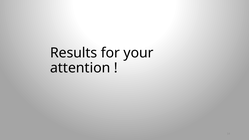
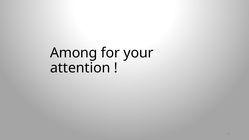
Results: Results -> Among (74, 53)
